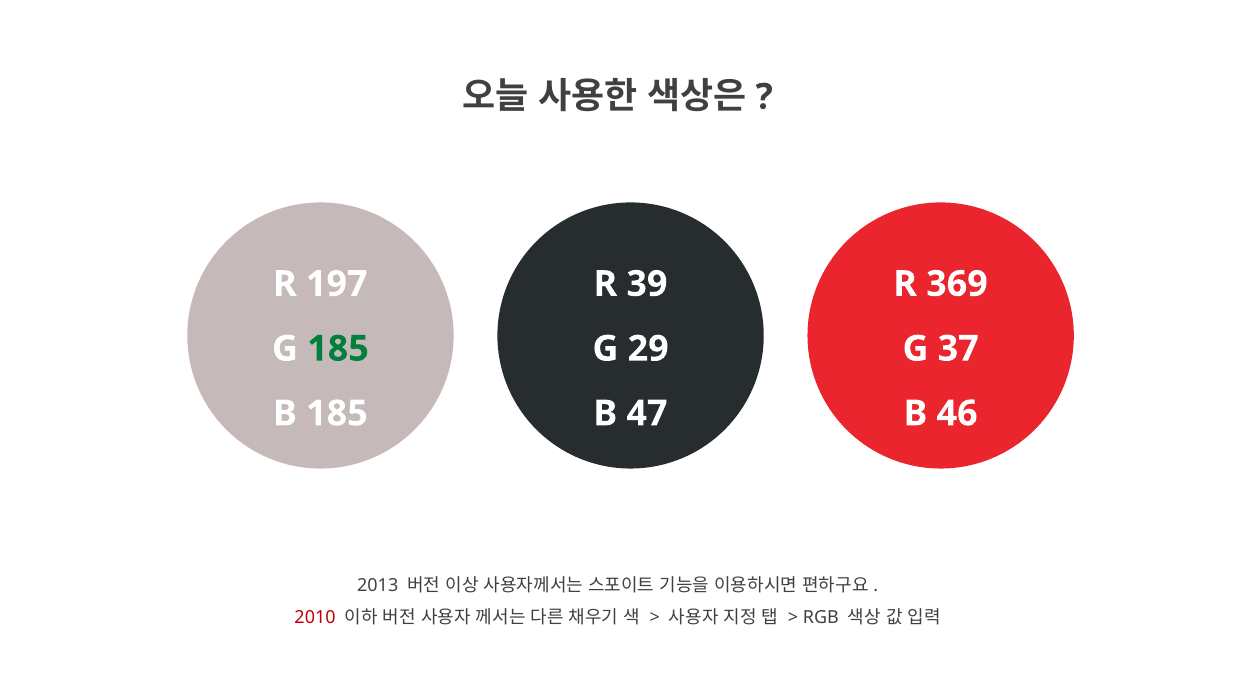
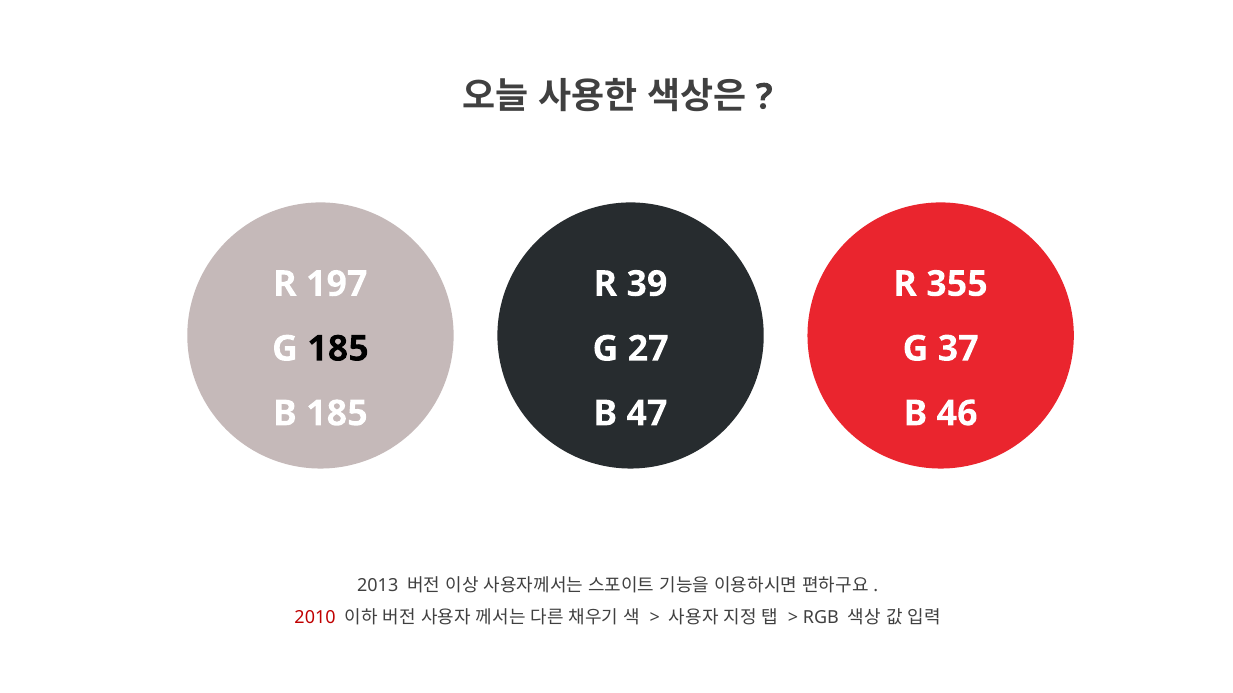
369: 369 -> 355 (957, 284)
185 colour: green -> black (338, 349)
29: 29 -> 27 (648, 349)
